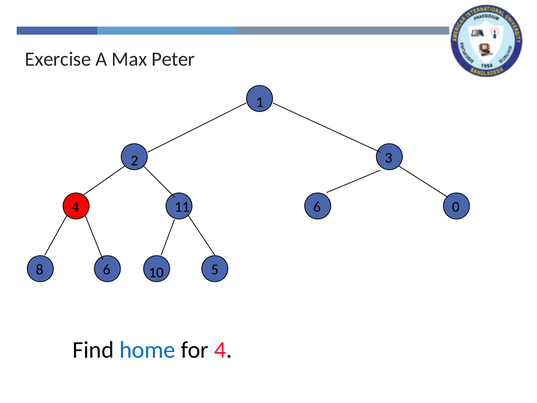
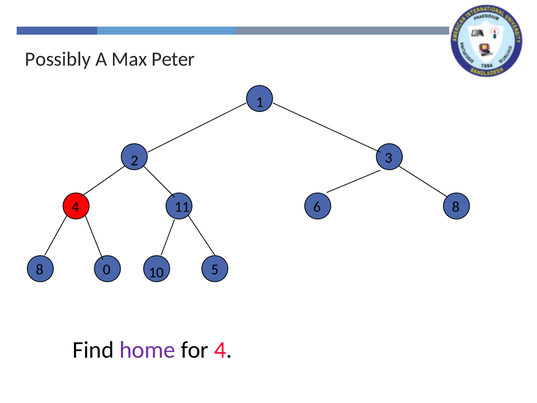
Exercise: Exercise -> Possibly (58, 59)
6 0: 0 -> 8 (456, 207)
8 6: 6 -> 0 (107, 270)
home colour: blue -> purple (147, 350)
